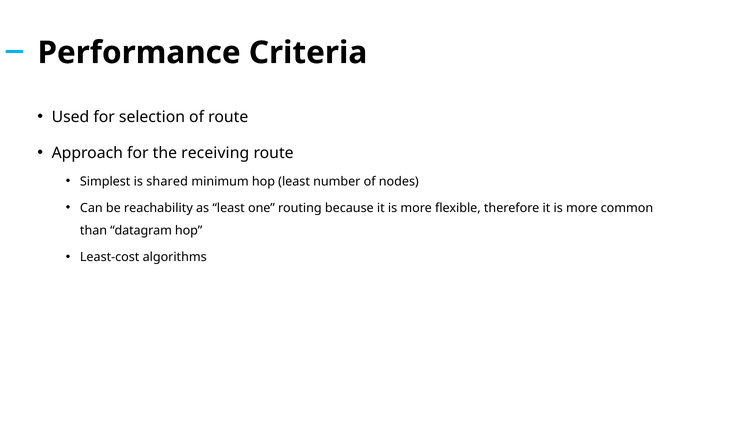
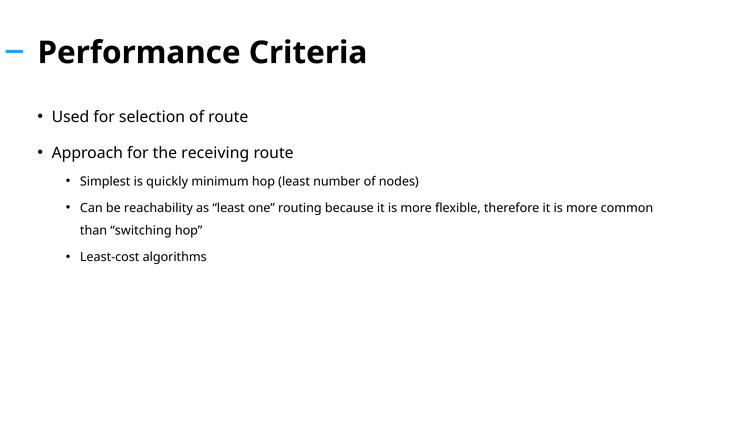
shared: shared -> quickly (167, 181)
datagram: datagram -> switching (141, 231)
